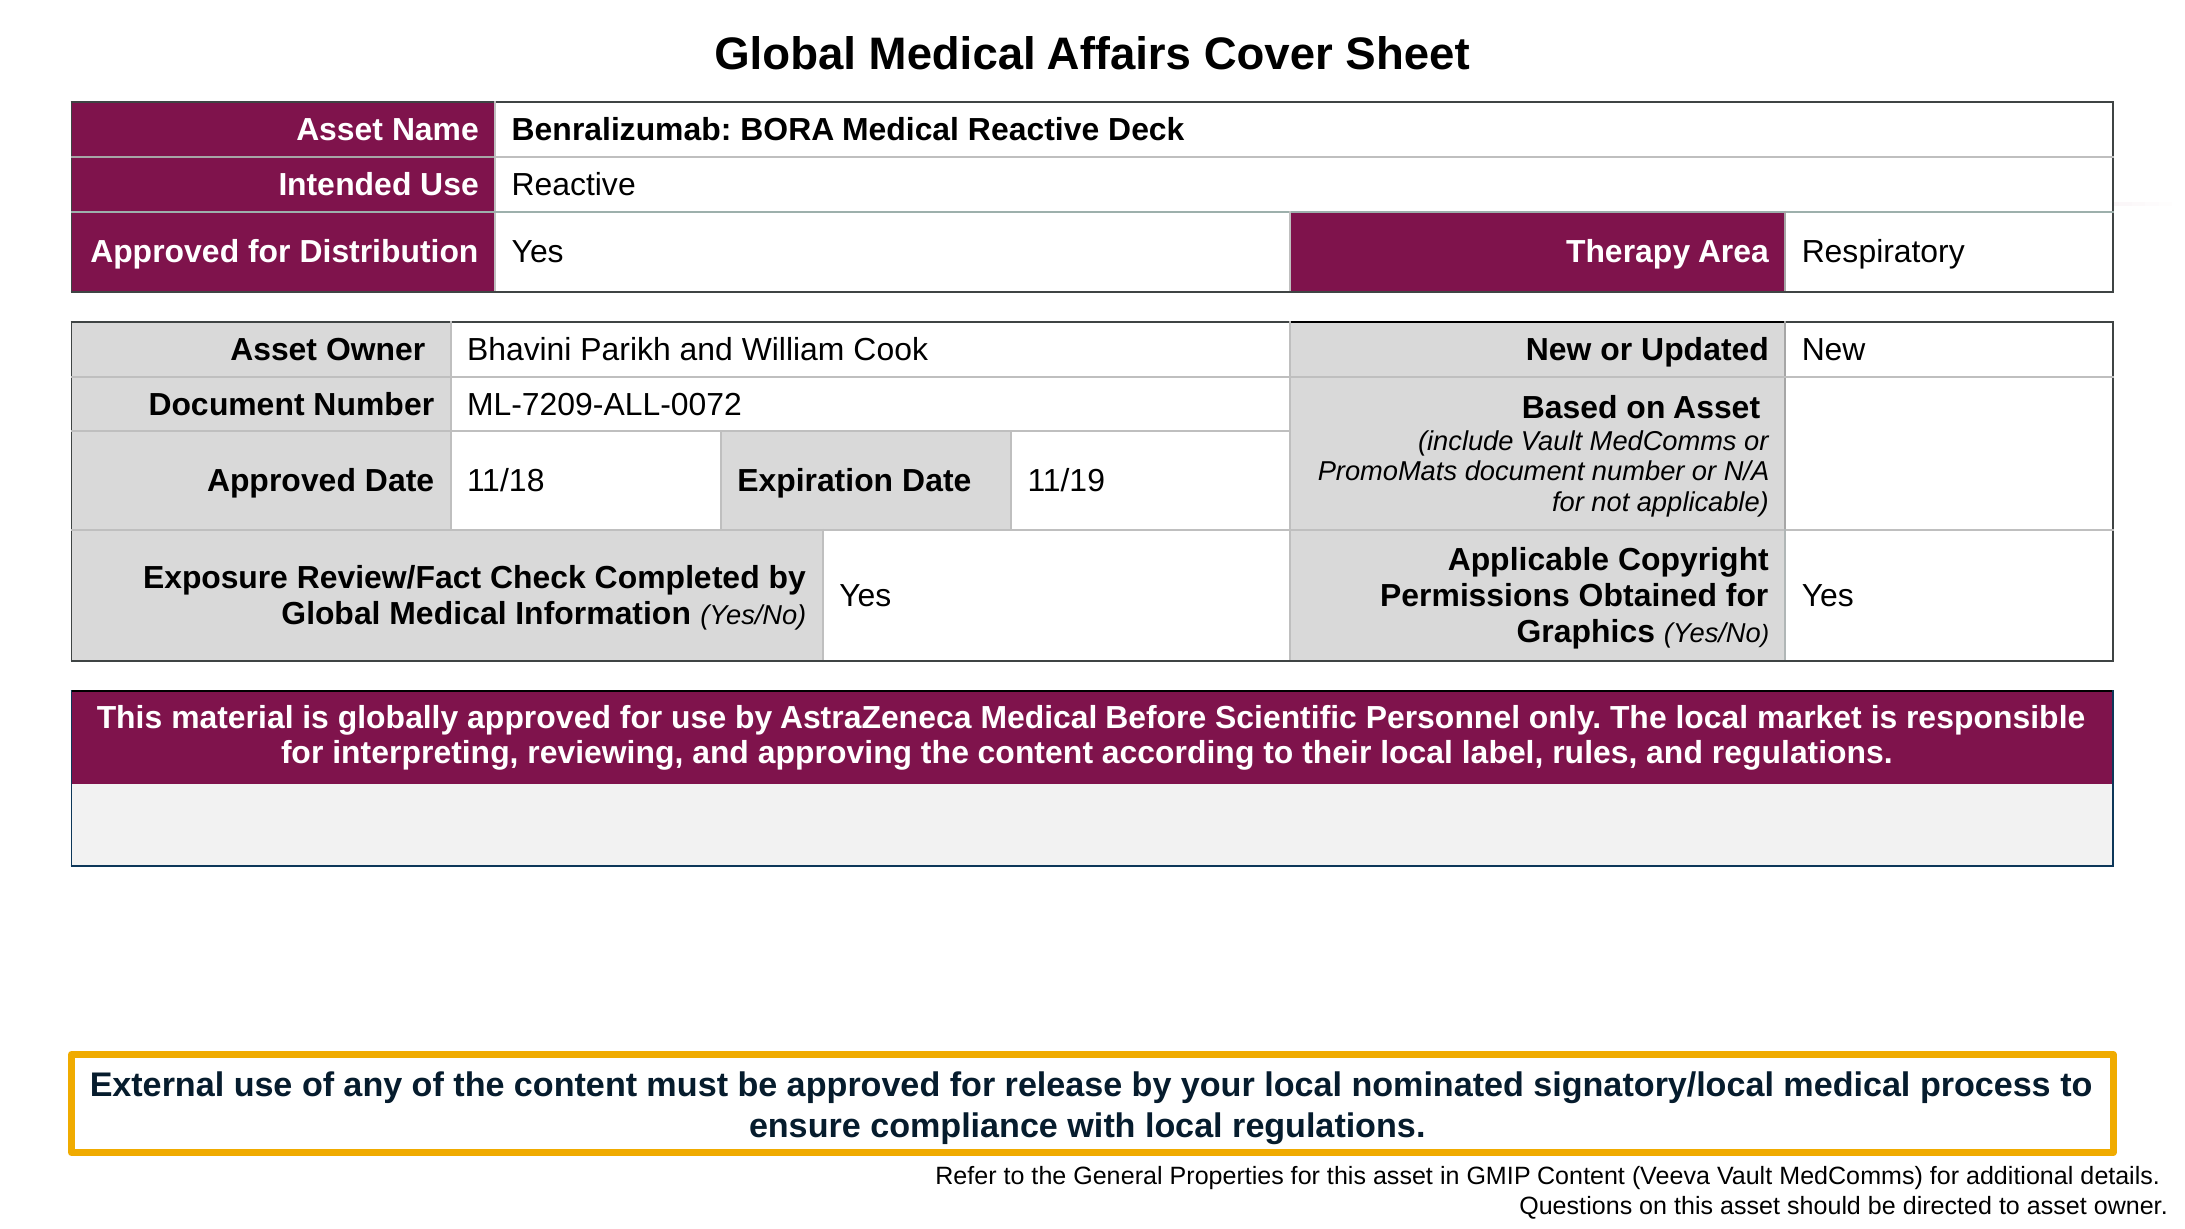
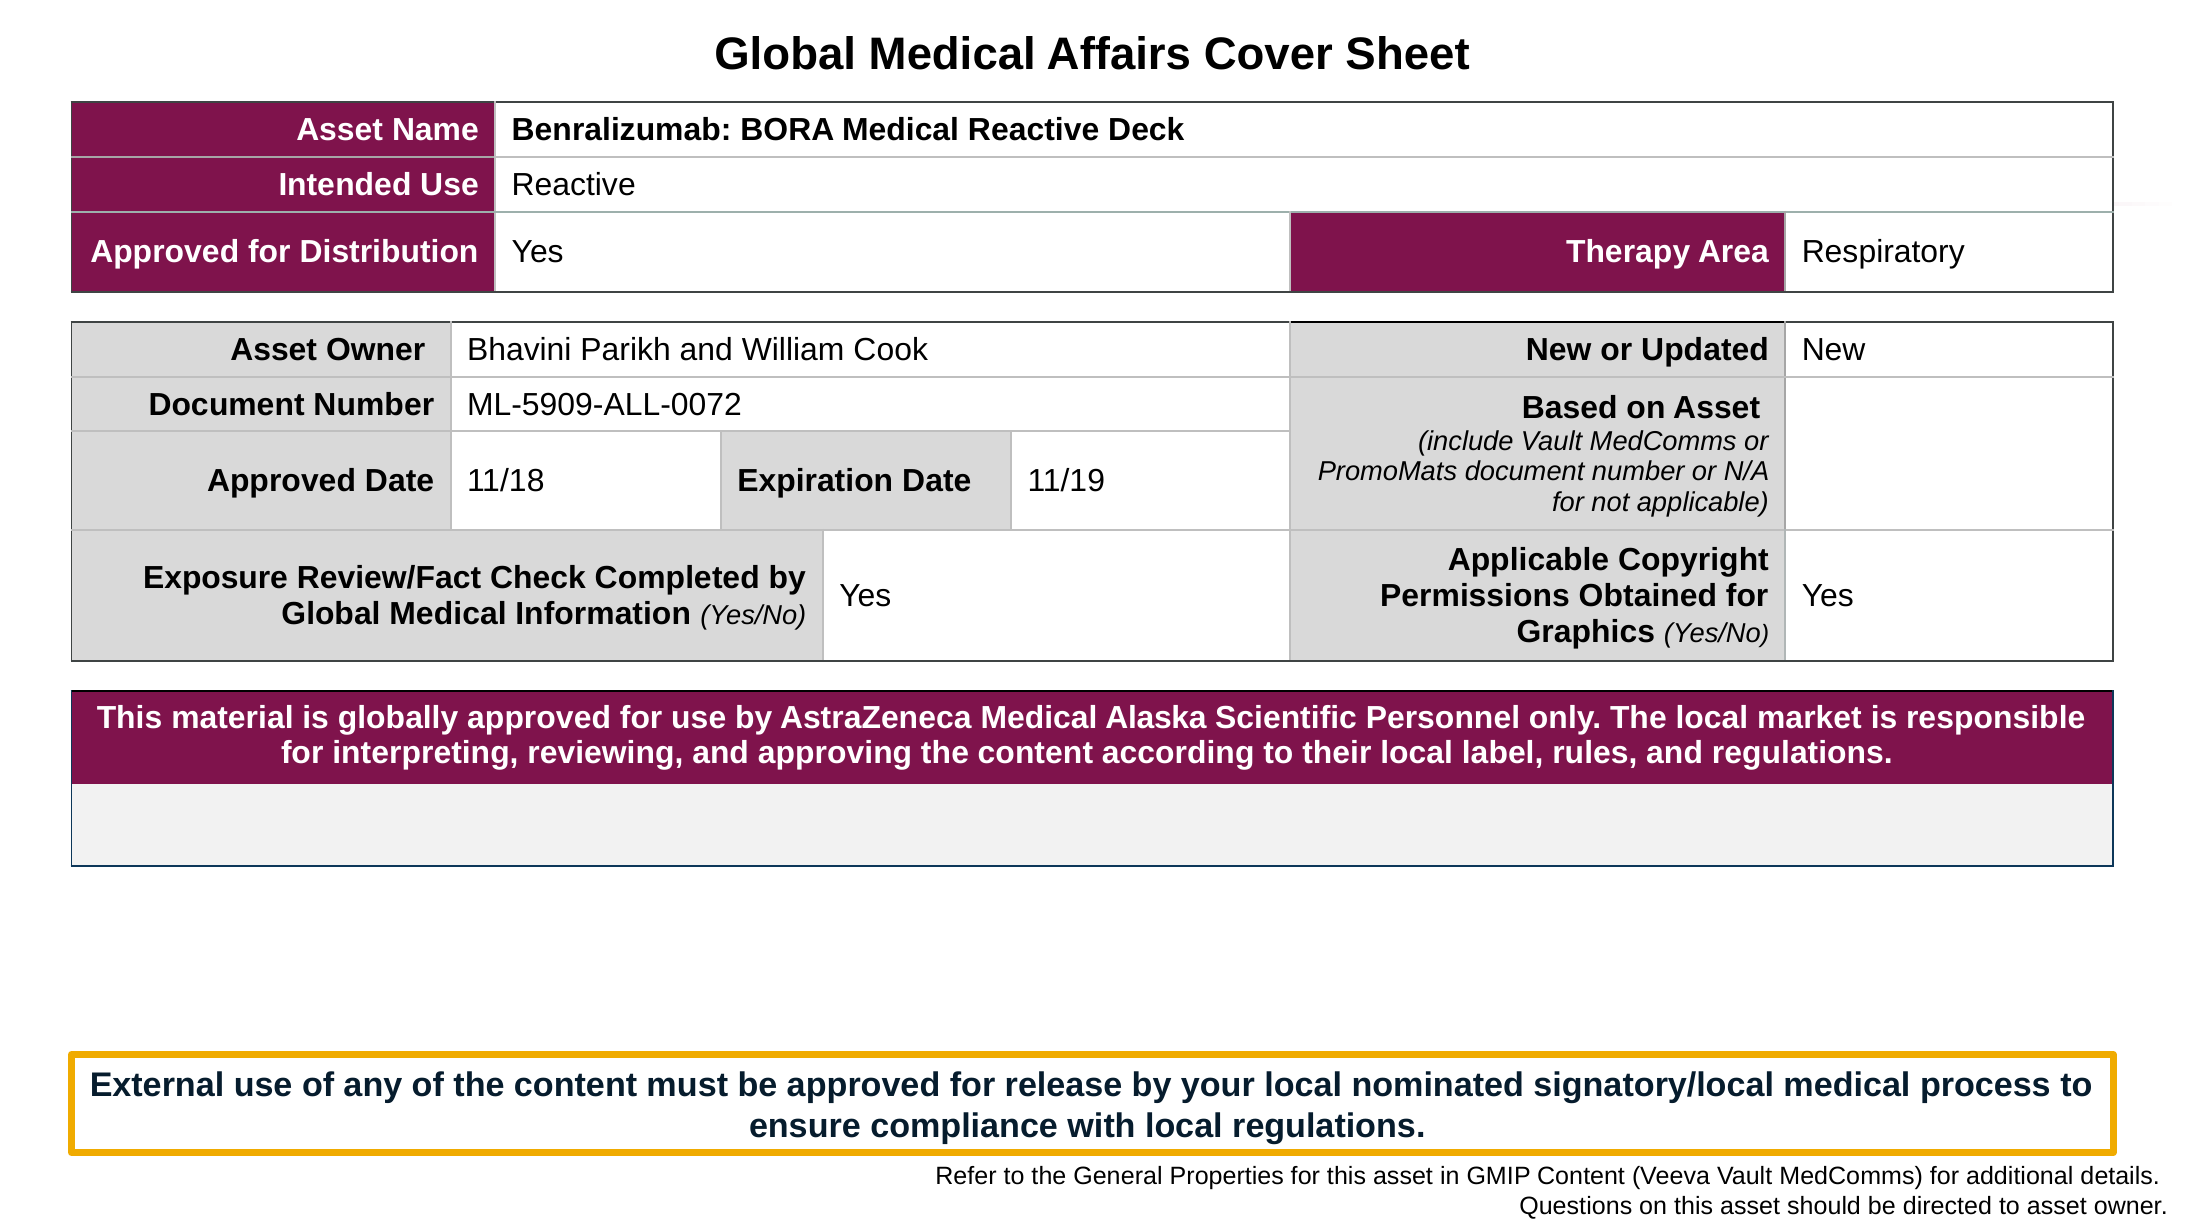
ML-7209-ALL-0072: ML-7209-ALL-0072 -> ML-5909-ALL-0072 (604, 405)
Before: Before -> Alaska (1156, 718)
